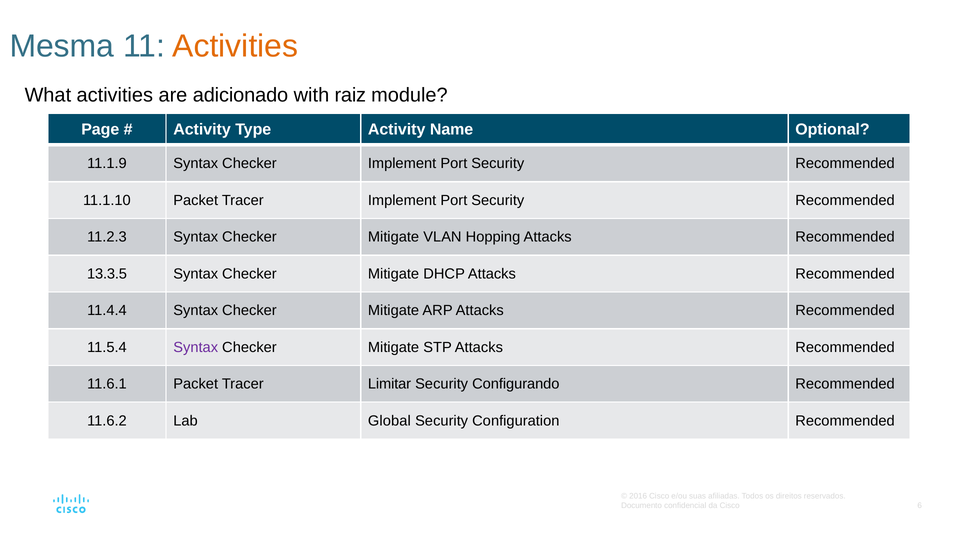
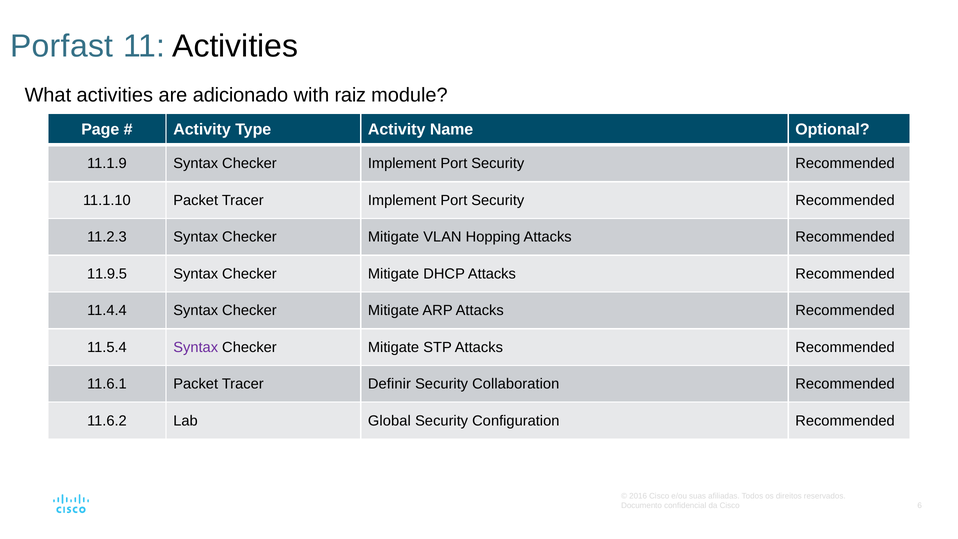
Mesma: Mesma -> Porfast (62, 46)
Activities colour: orange -> black (235, 46)
13.3.5: 13.3.5 -> 11.9.5 (107, 274)
Limitar: Limitar -> Definir (389, 384)
Configurando: Configurando -> Collaboration (516, 384)
